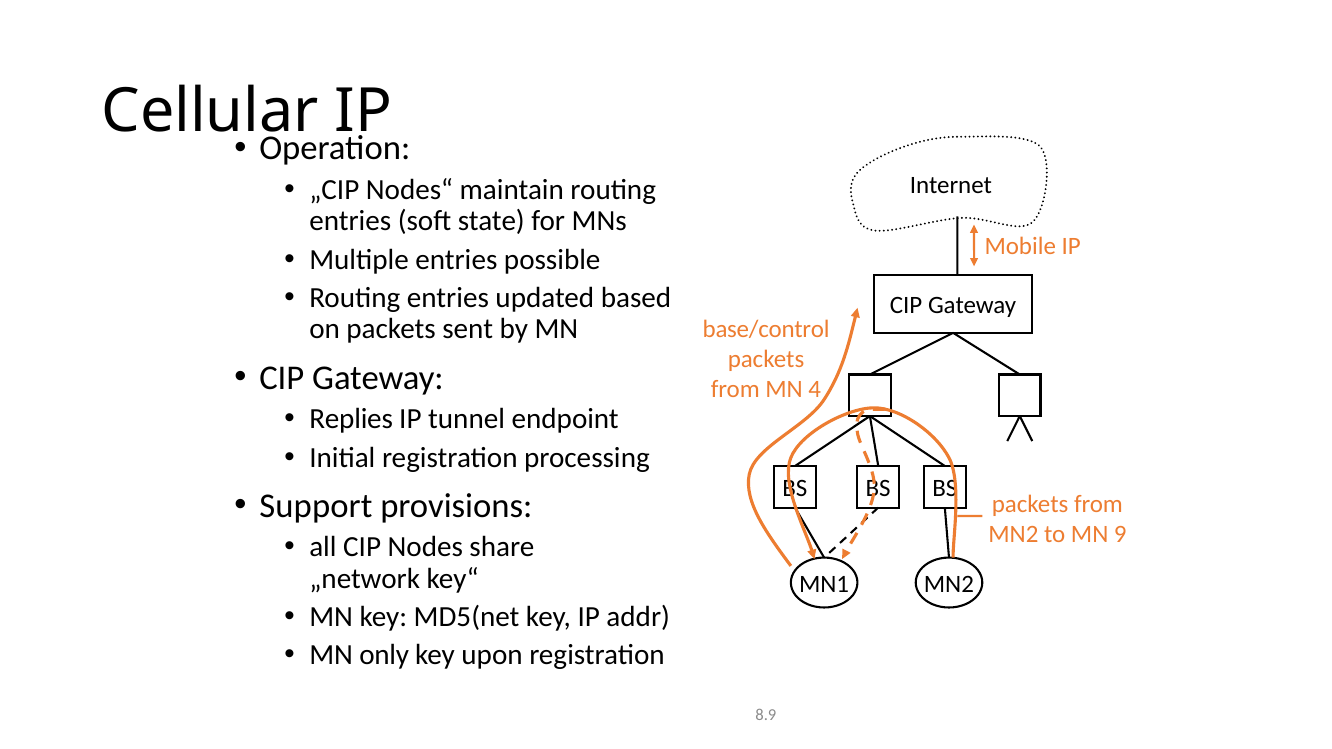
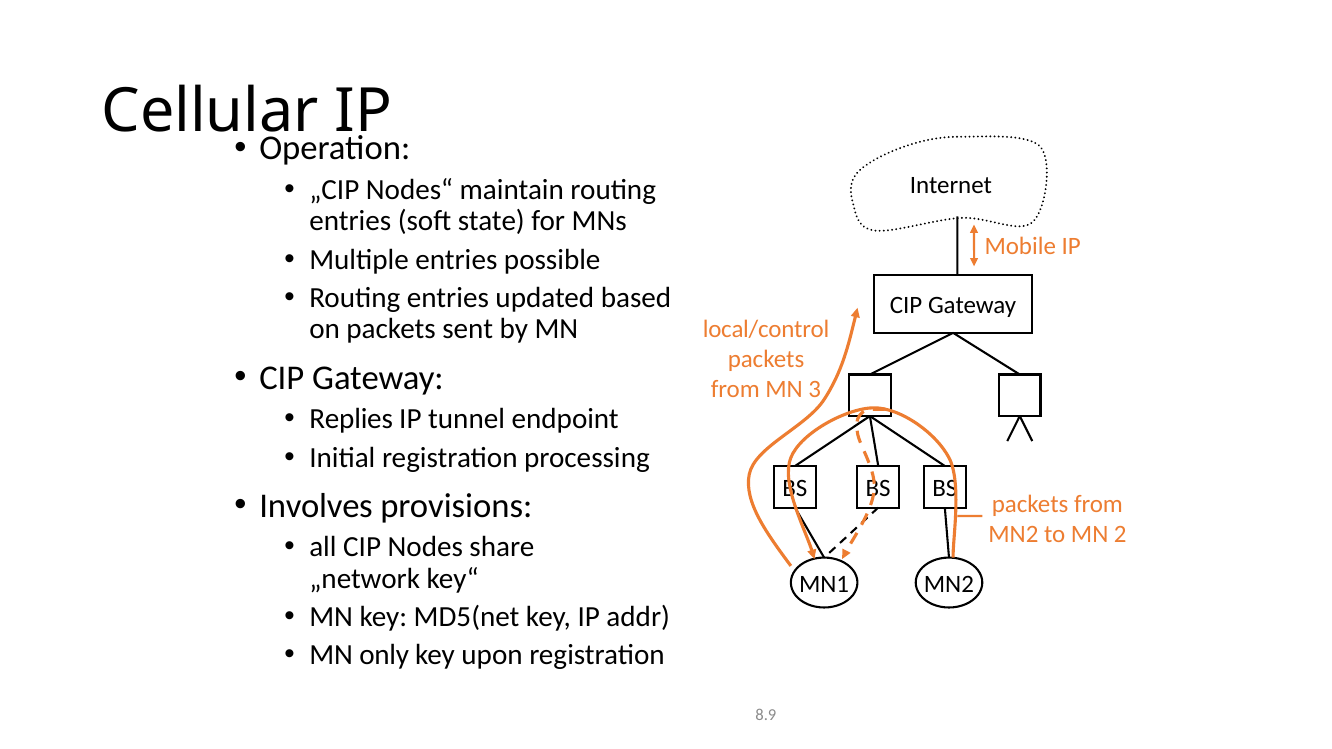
base/control: base/control -> local/control (766, 330)
4: 4 -> 3 (815, 390)
Support: Support -> Involves (316, 506)
9: 9 -> 2 (1120, 534)
